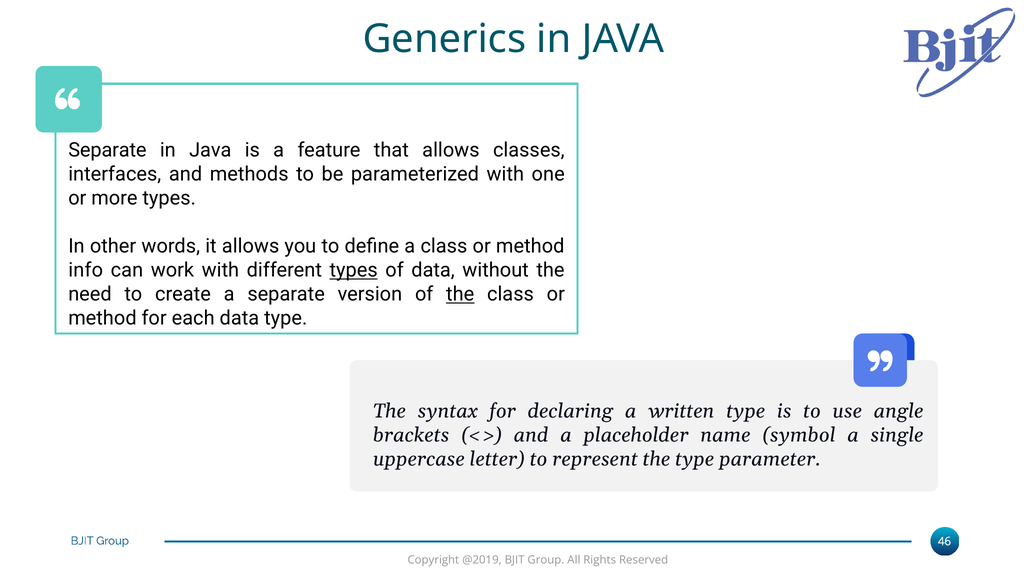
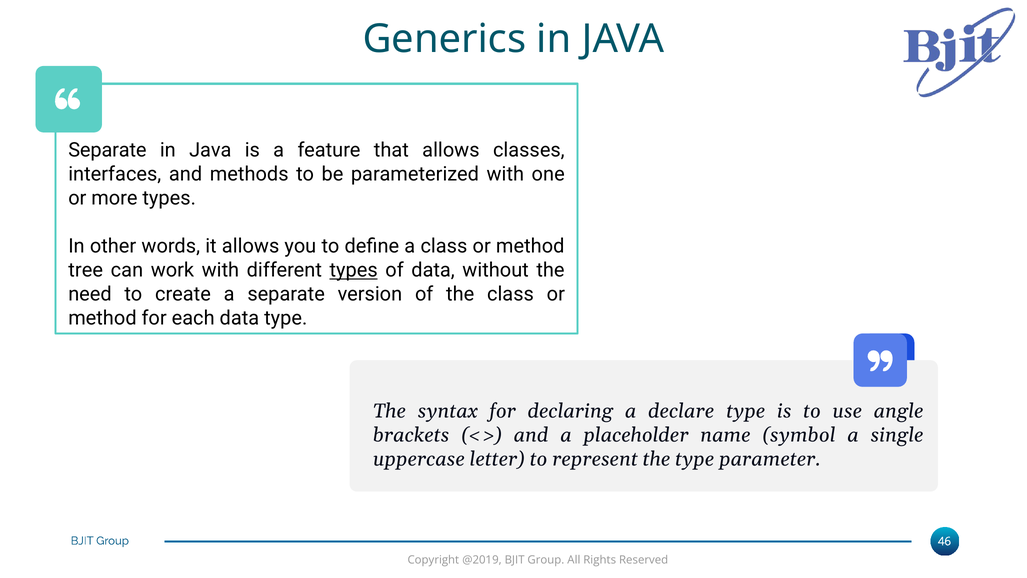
info: info -> tree (86, 270)
the underline: present -> none (460, 294)
written: written -> declare (681, 411)
